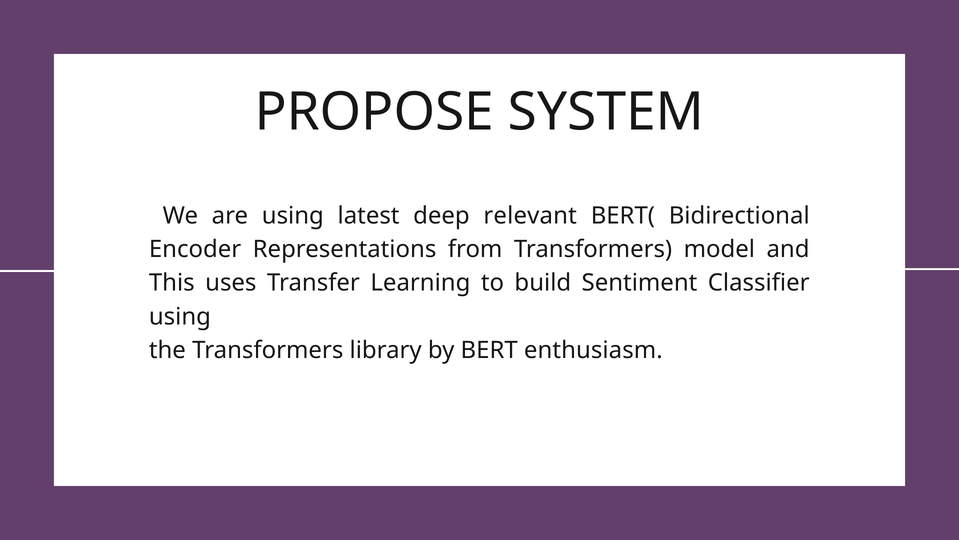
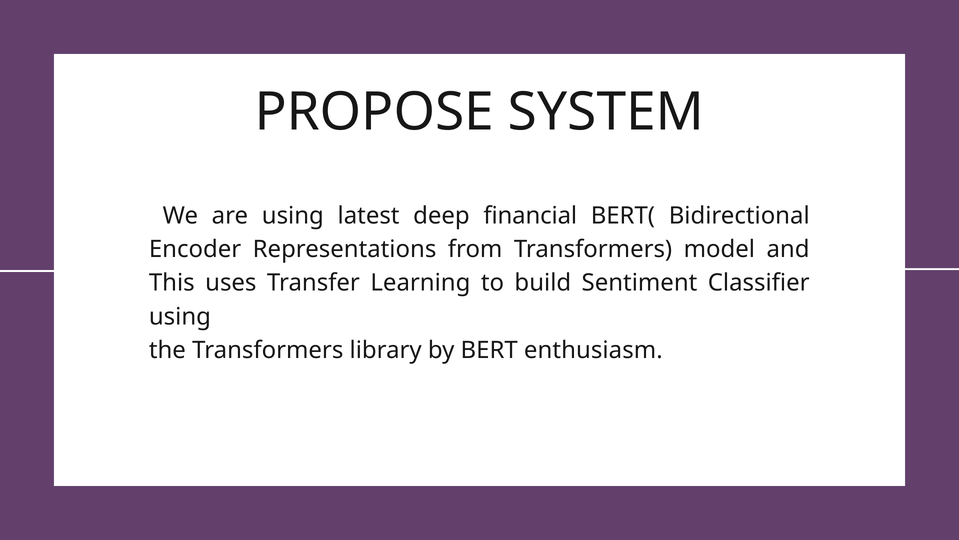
relevant: relevant -> financial (530, 216)
